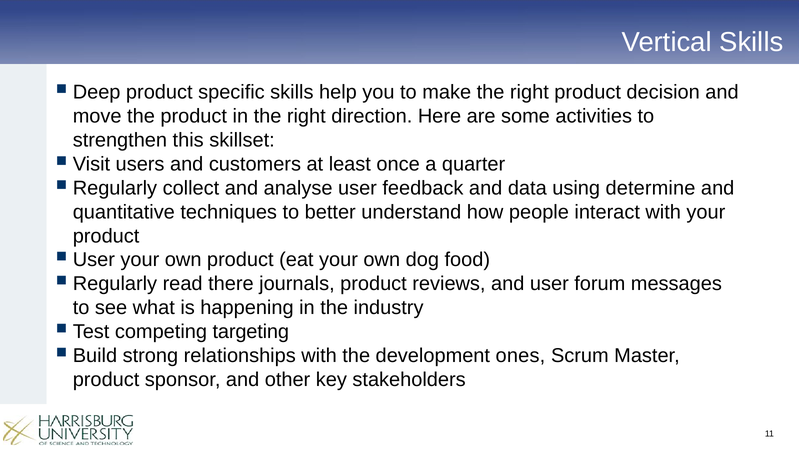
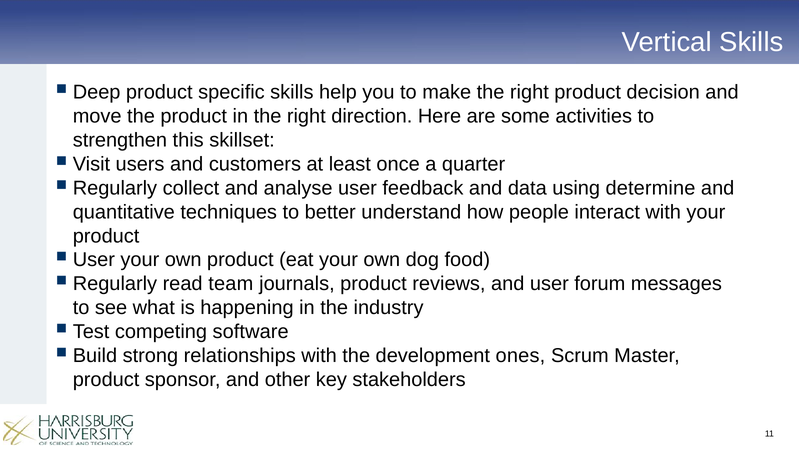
there: there -> team (231, 284)
targeting: targeting -> software (251, 332)
